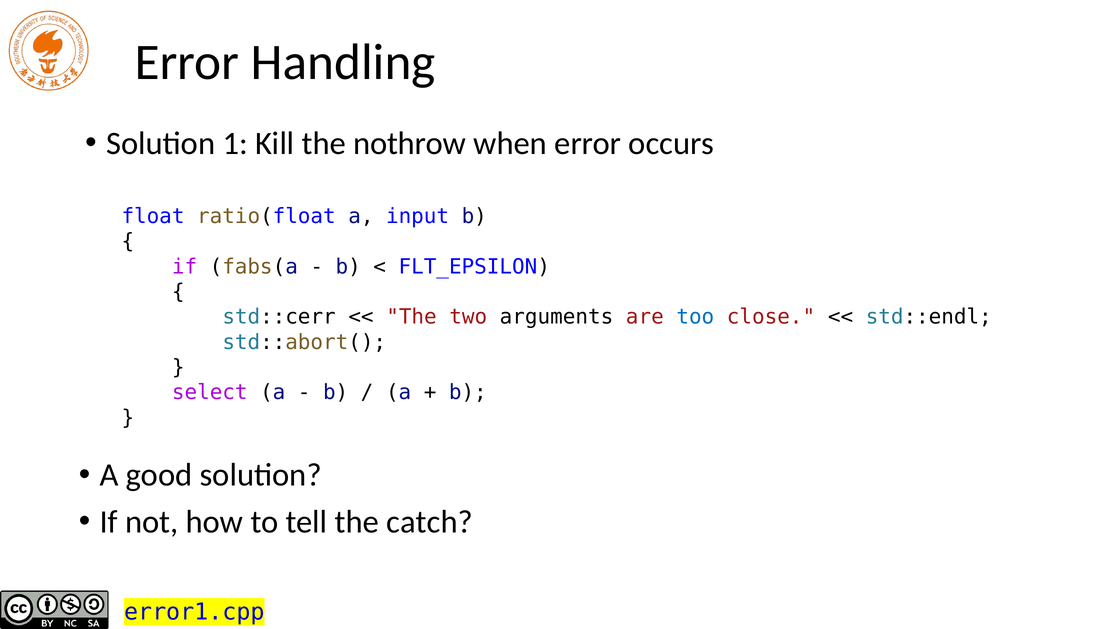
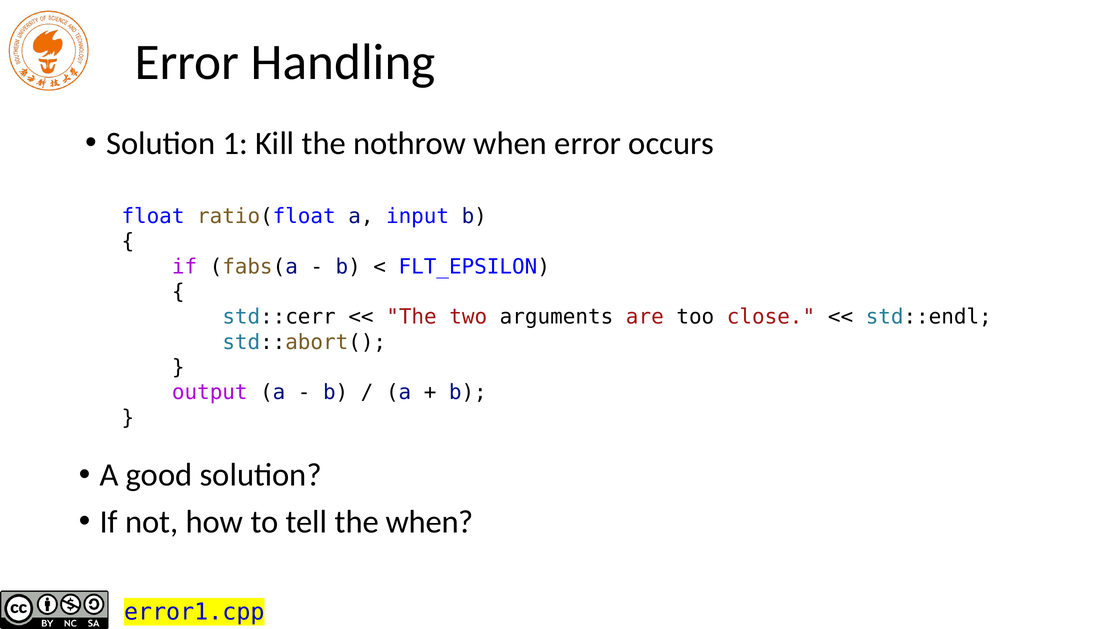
too colour: blue -> black (695, 317)
select: select -> output (210, 392)
the catch: catch -> when (430, 522)
